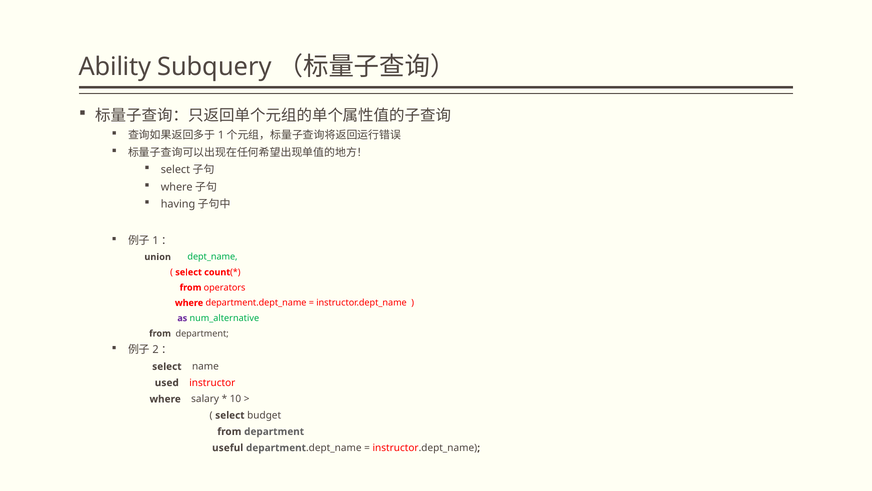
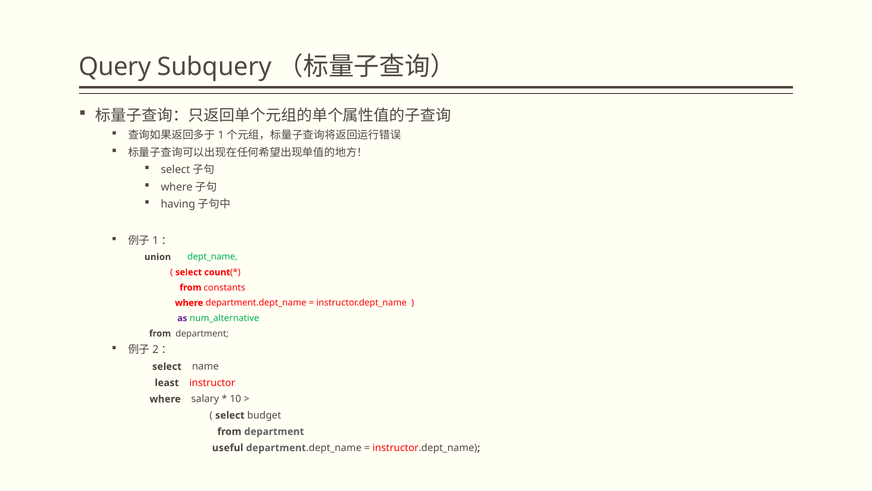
Ability: Ability -> Query (115, 67)
operators: operators -> constants (225, 287)
used: used -> least (167, 382)
